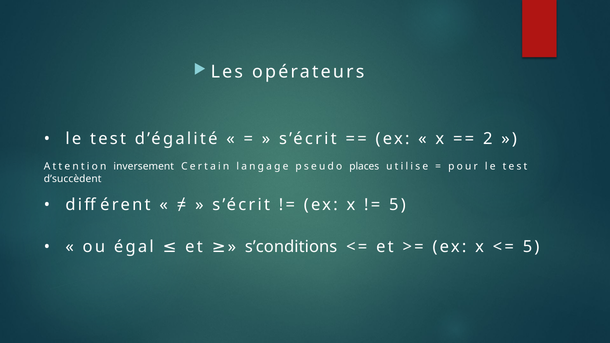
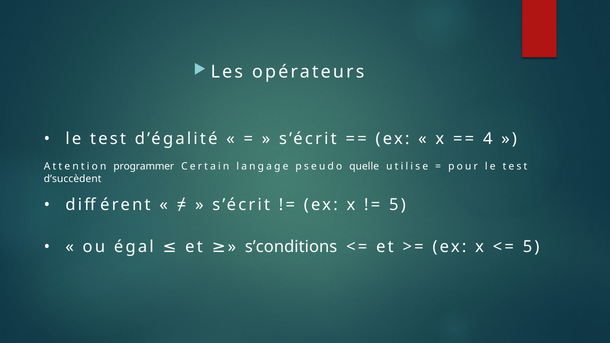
2: 2 -> 4 (488, 139)
inversement: inversement -> programmer (144, 167)
places: places -> quelle (364, 167)
